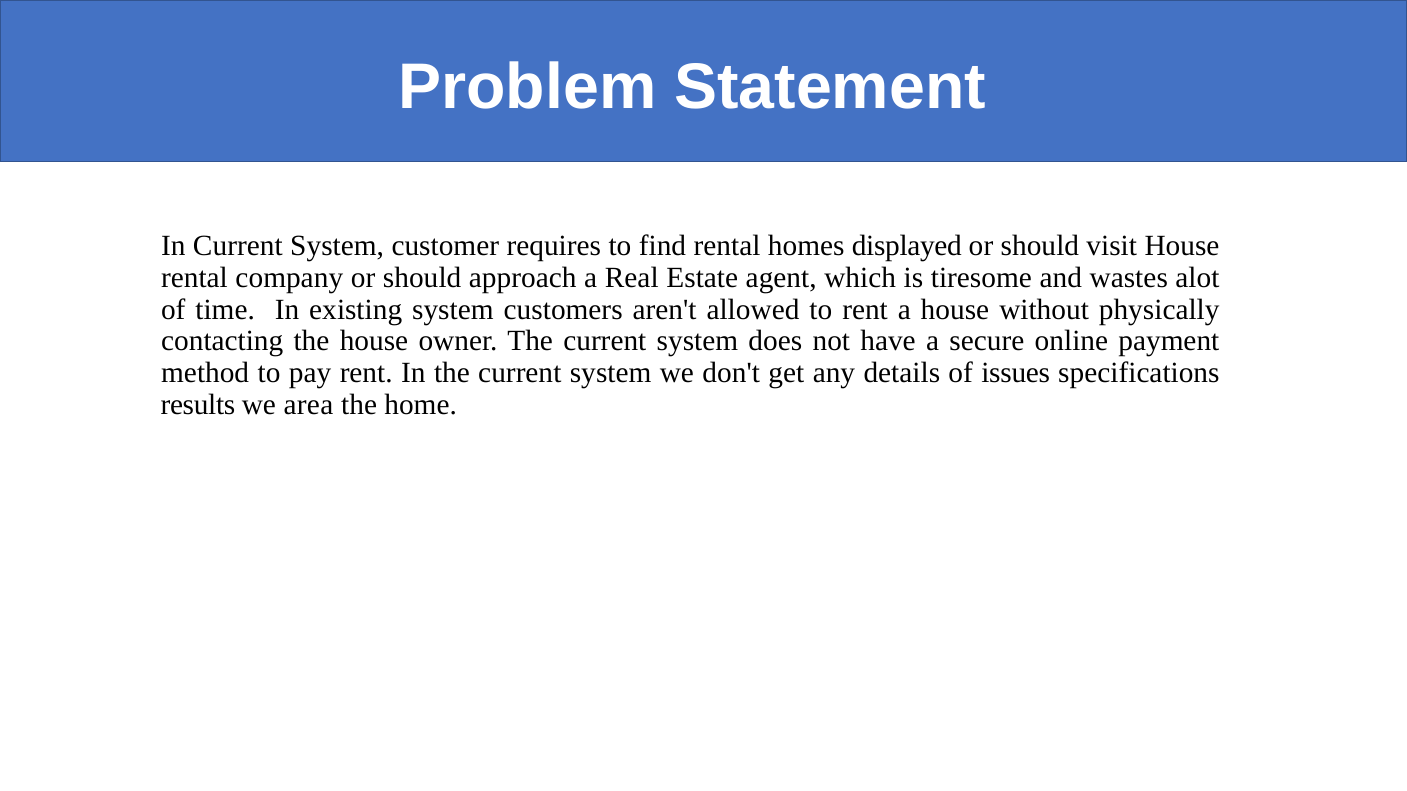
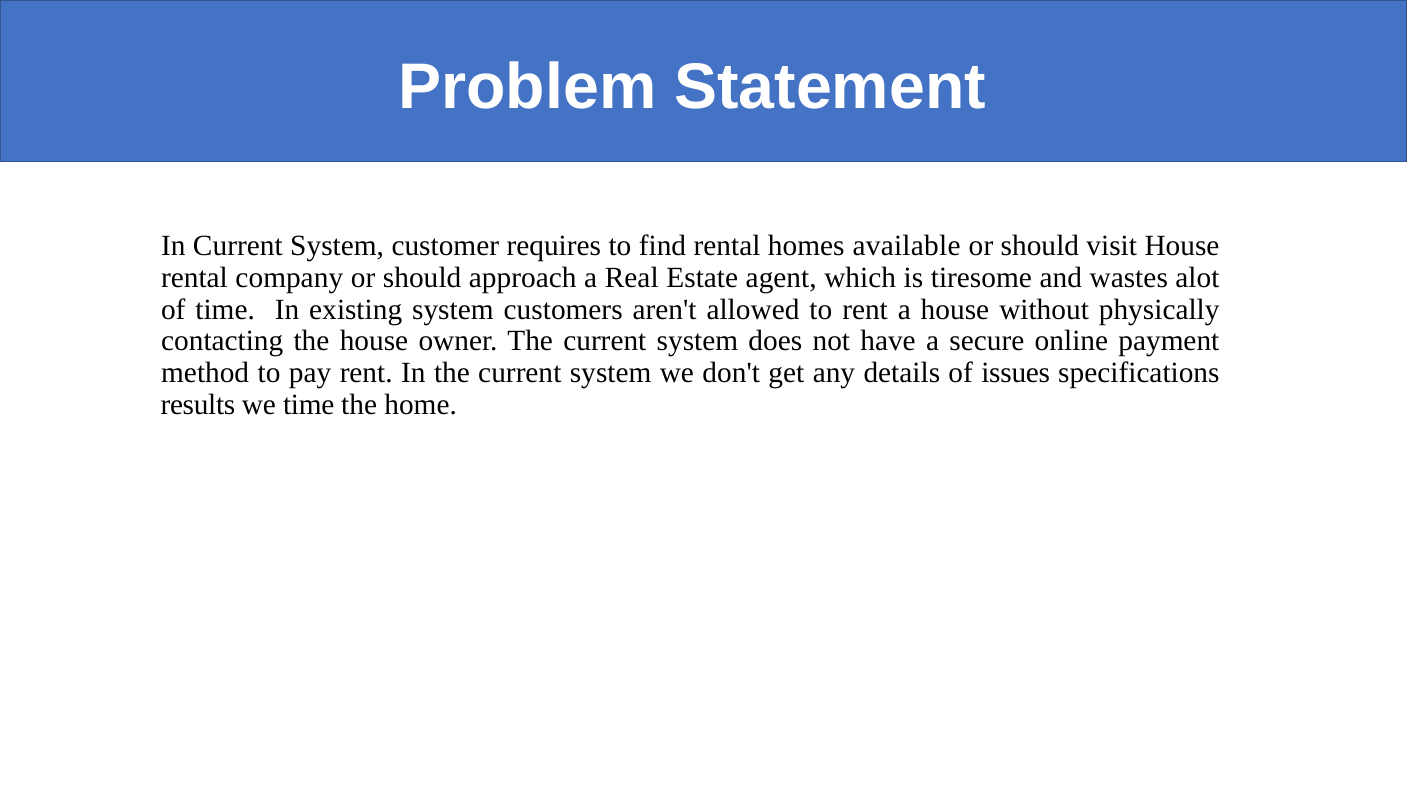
displayed: displayed -> available (907, 246)
we area: area -> time (309, 405)
